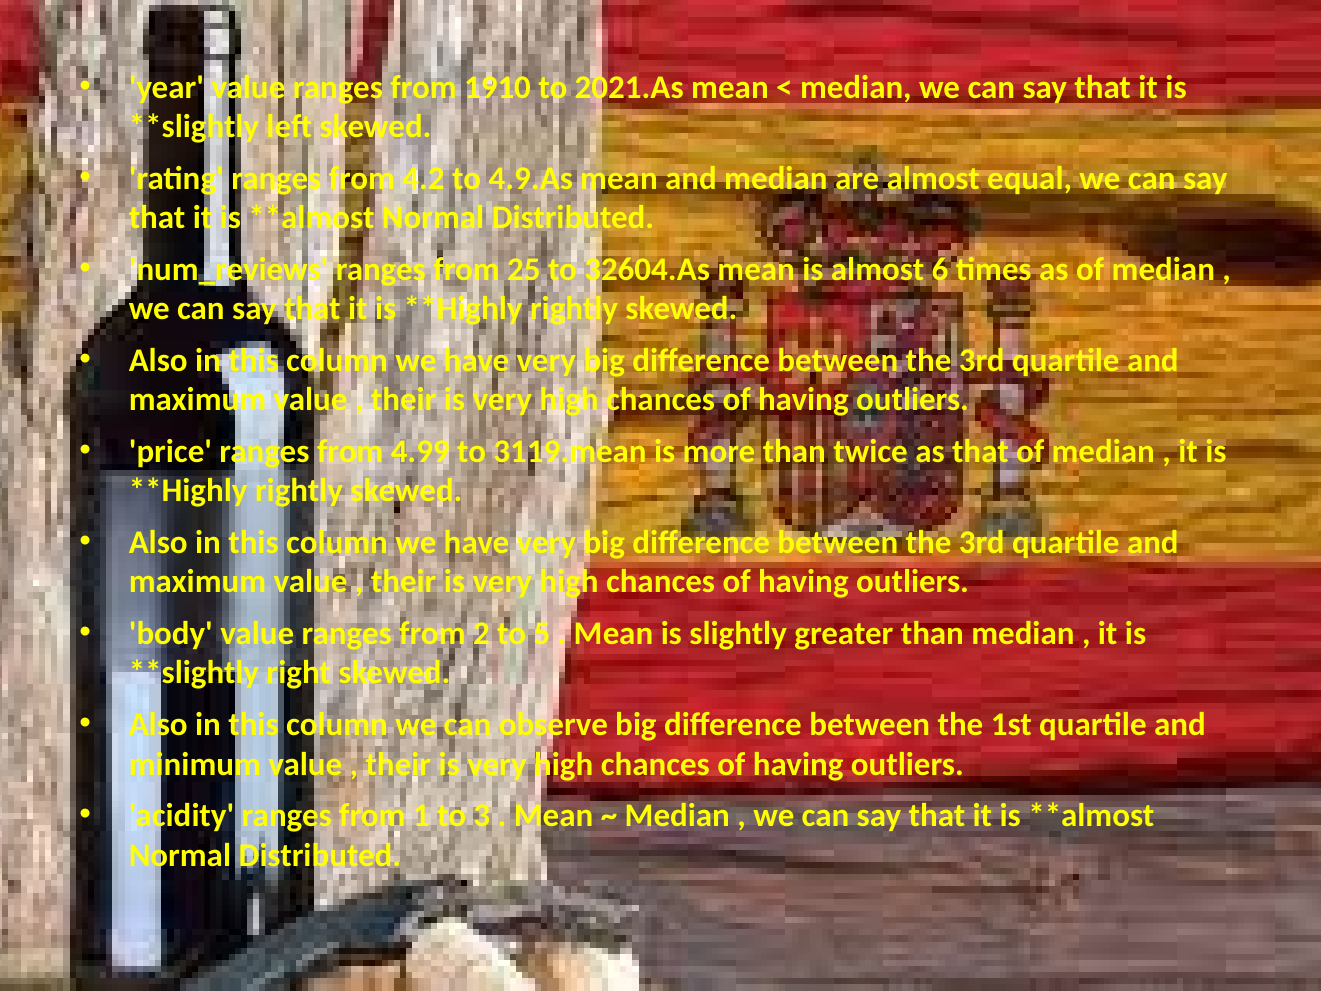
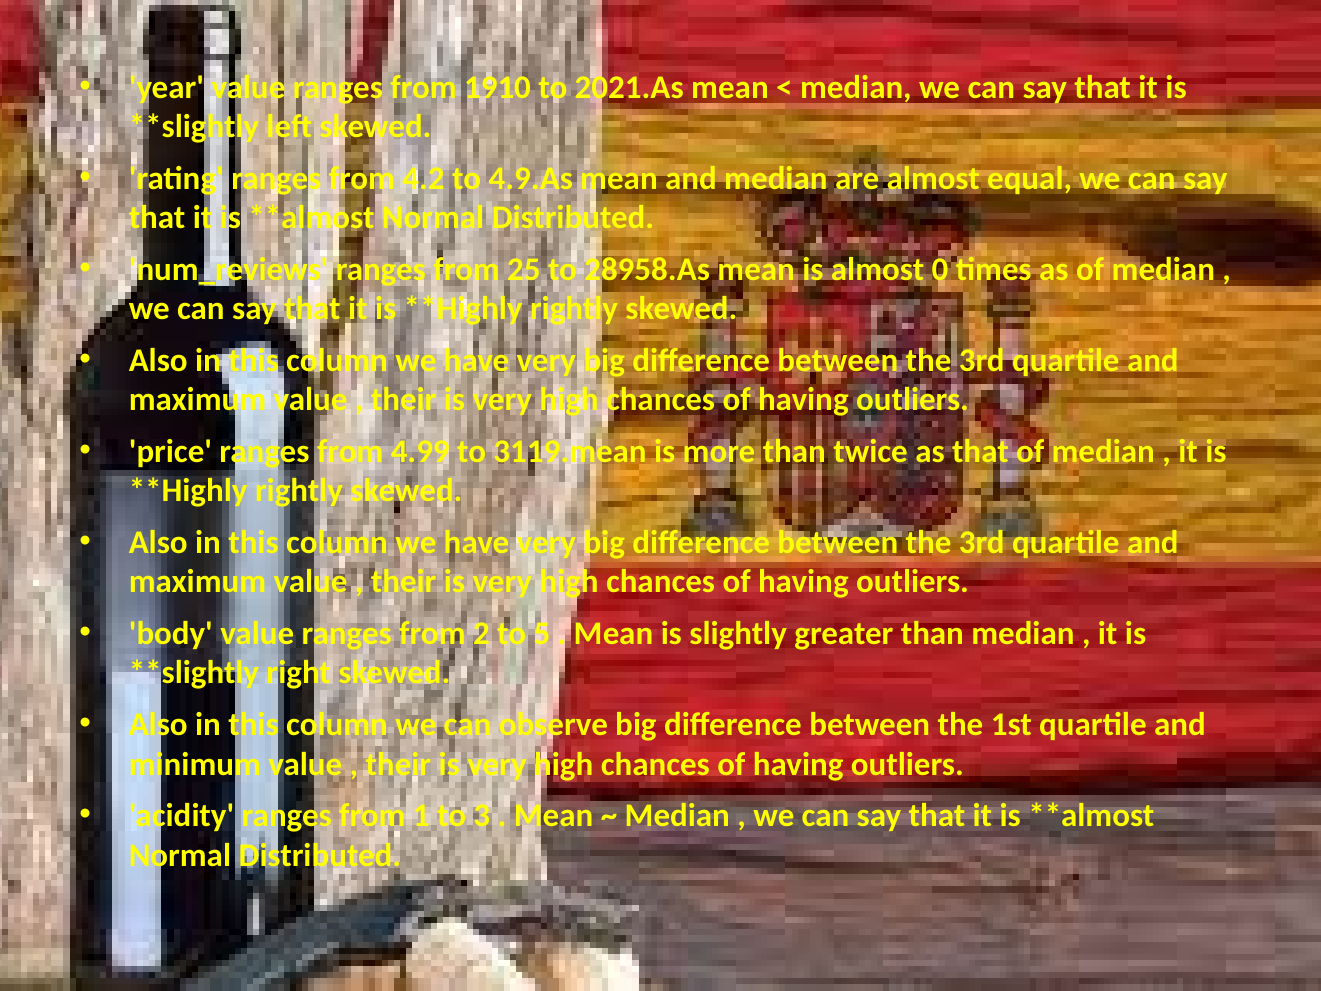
32604.As: 32604.As -> 28958.As (647, 269)
6: 6 -> 0 (940, 269)
